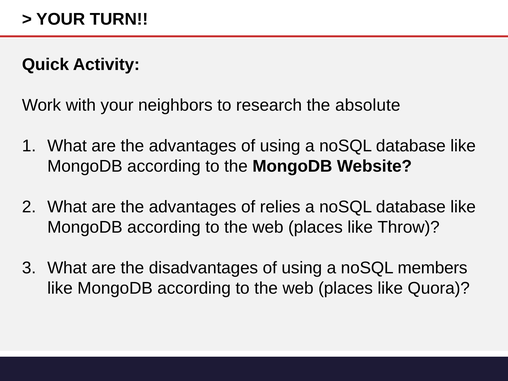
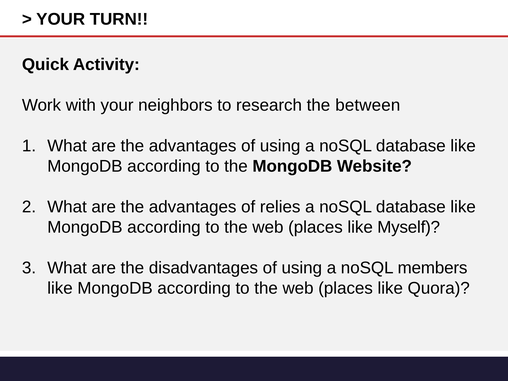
absolute: absolute -> between (368, 105)
Throw: Throw -> Myself (409, 227)
